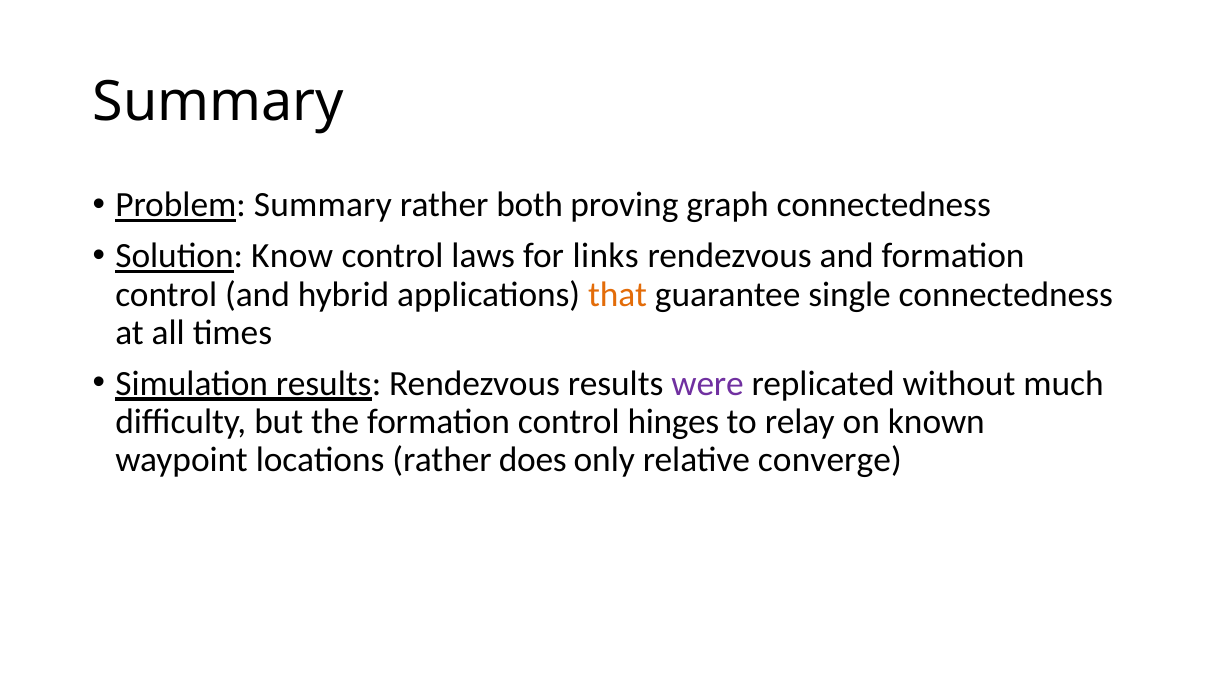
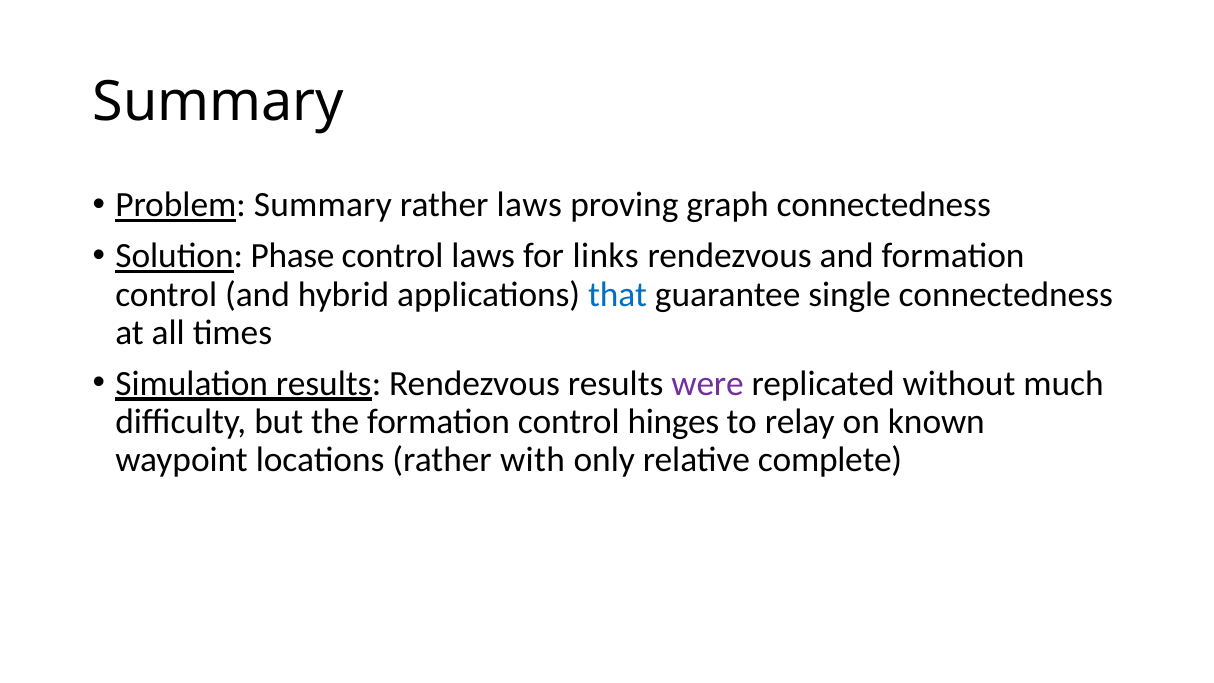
rather both: both -> laws (529, 205)
Know: Know -> Phase (293, 256)
that colour: orange -> blue (618, 294)
does: does -> with (532, 460)
converge: converge -> complete (830, 460)
